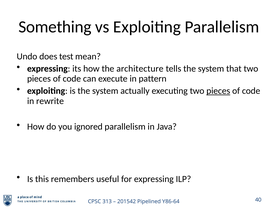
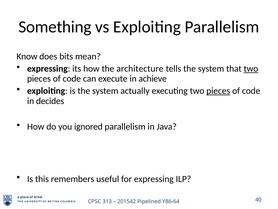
Undo: Undo -> Know (27, 56)
test: test -> bits (66, 56)
two underline: none -> present (251, 68)
pattern: pattern -> achieve (153, 78)
rewrite: rewrite -> decides (50, 101)
